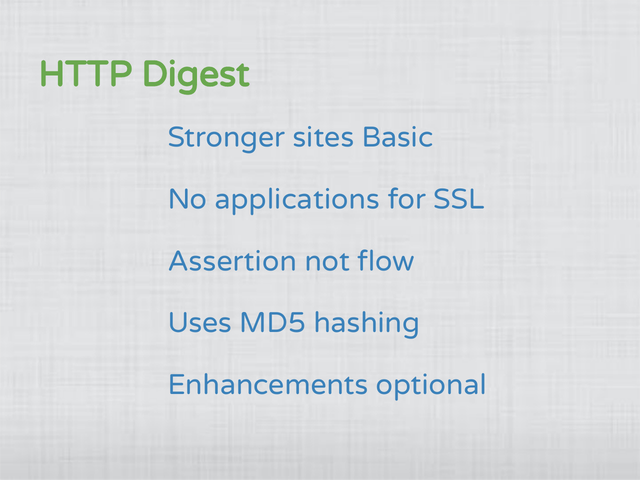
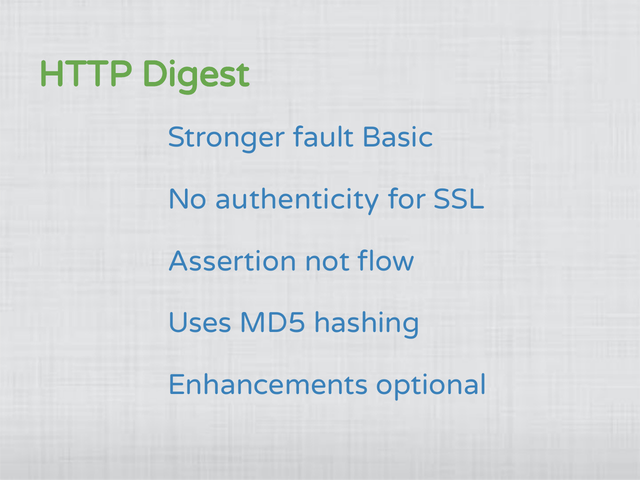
sites: sites -> fault (324, 137)
applications: applications -> authenticity (297, 199)
